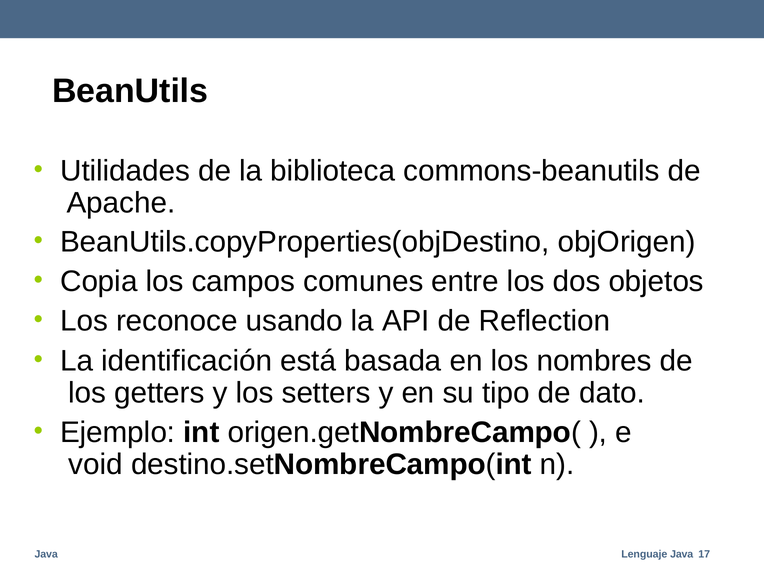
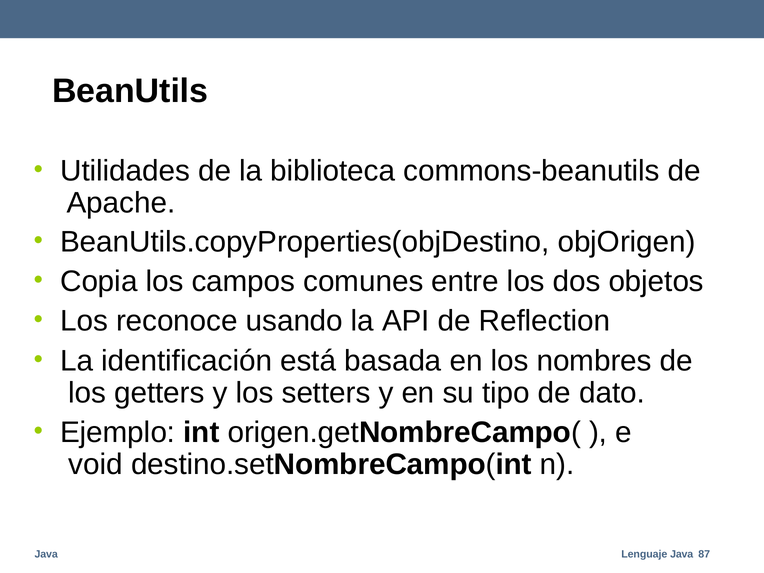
17: 17 -> 87 (704, 554)
